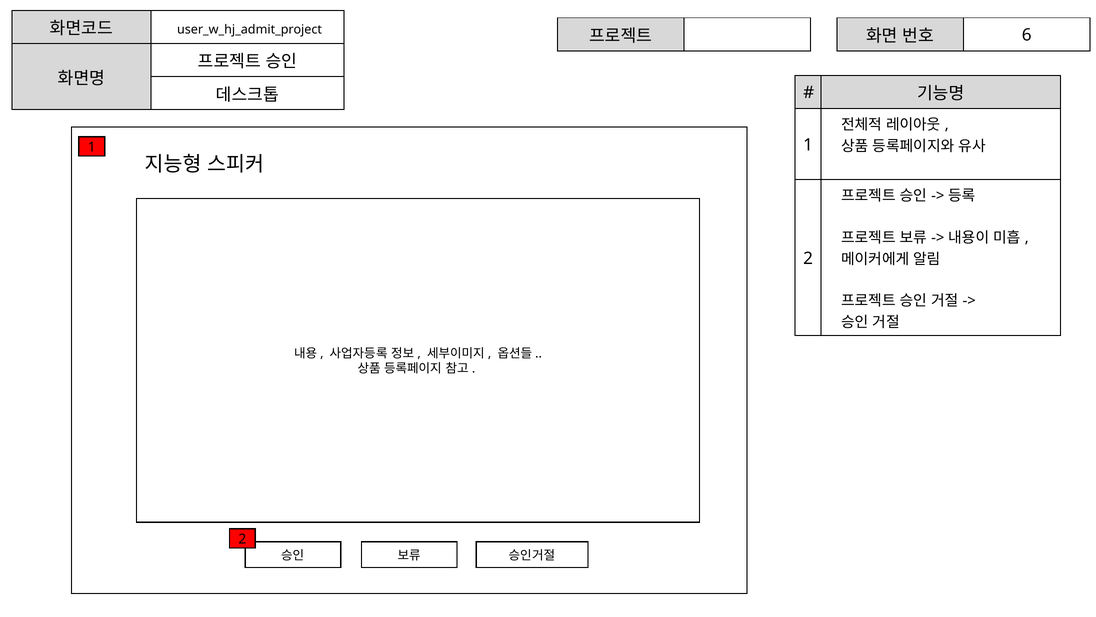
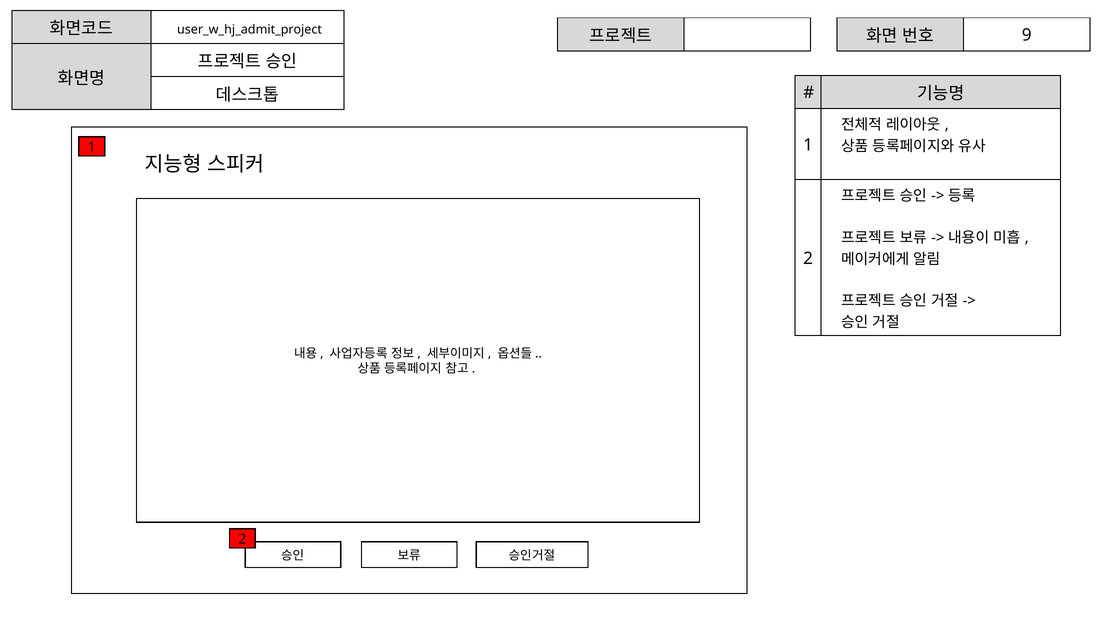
6: 6 -> 9 (1027, 35)
